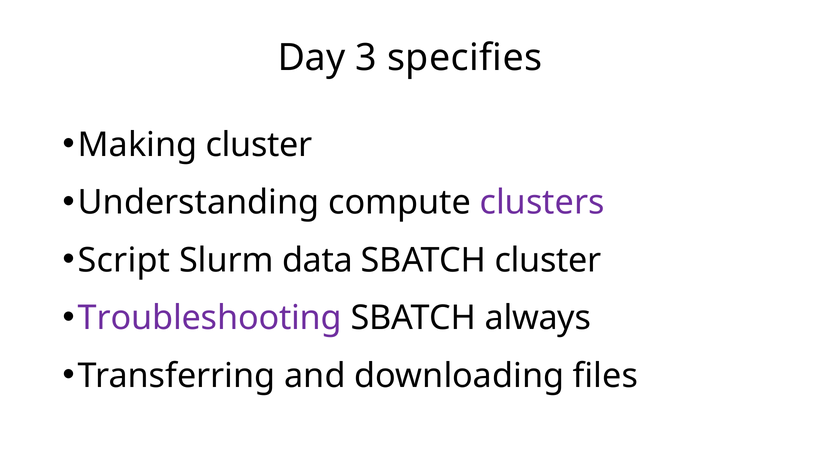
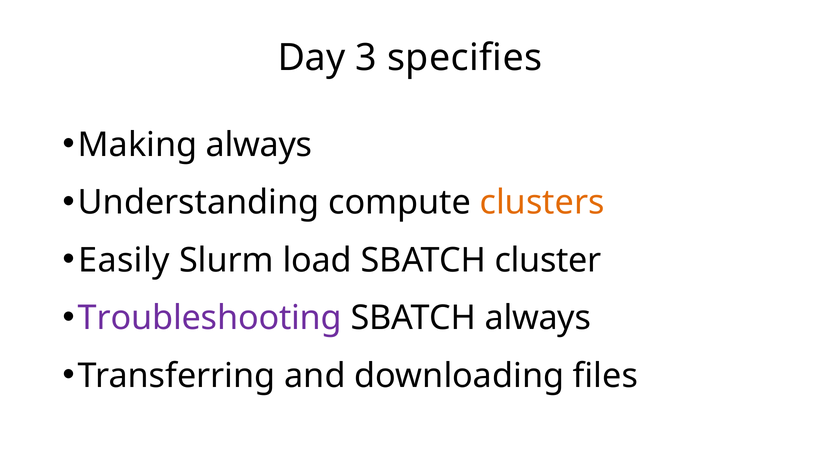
Making cluster: cluster -> always (259, 145)
clusters colour: purple -> orange (542, 203)
Script: Script -> Easily (124, 260)
data: data -> load (317, 260)
